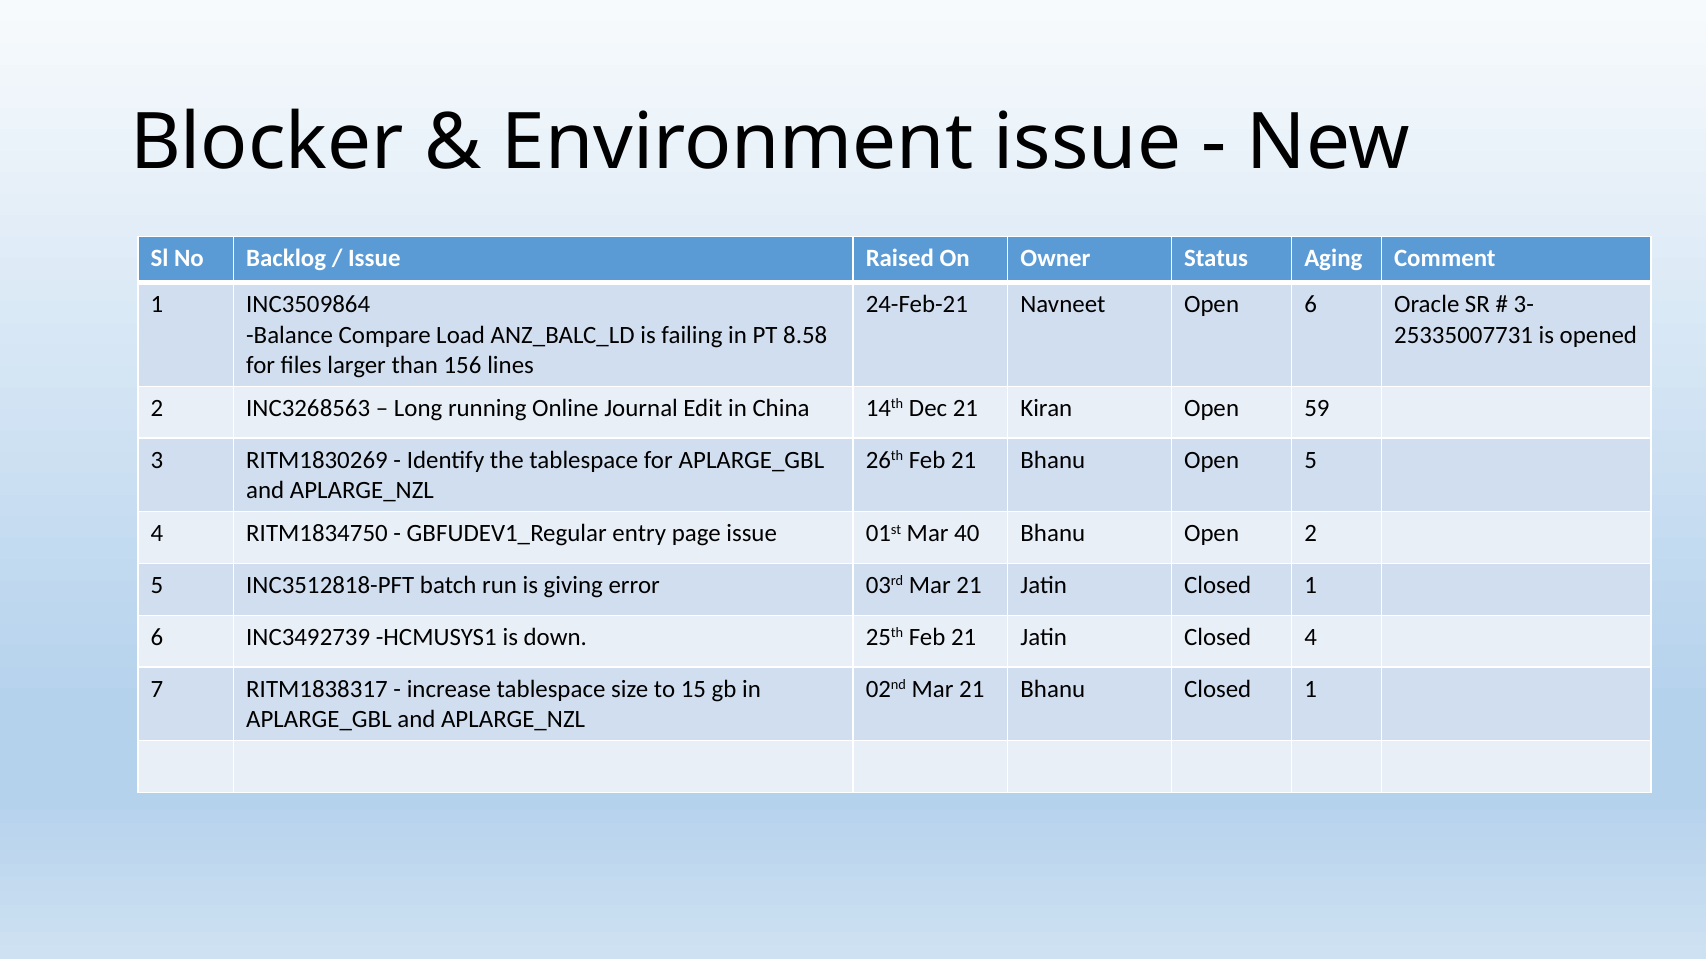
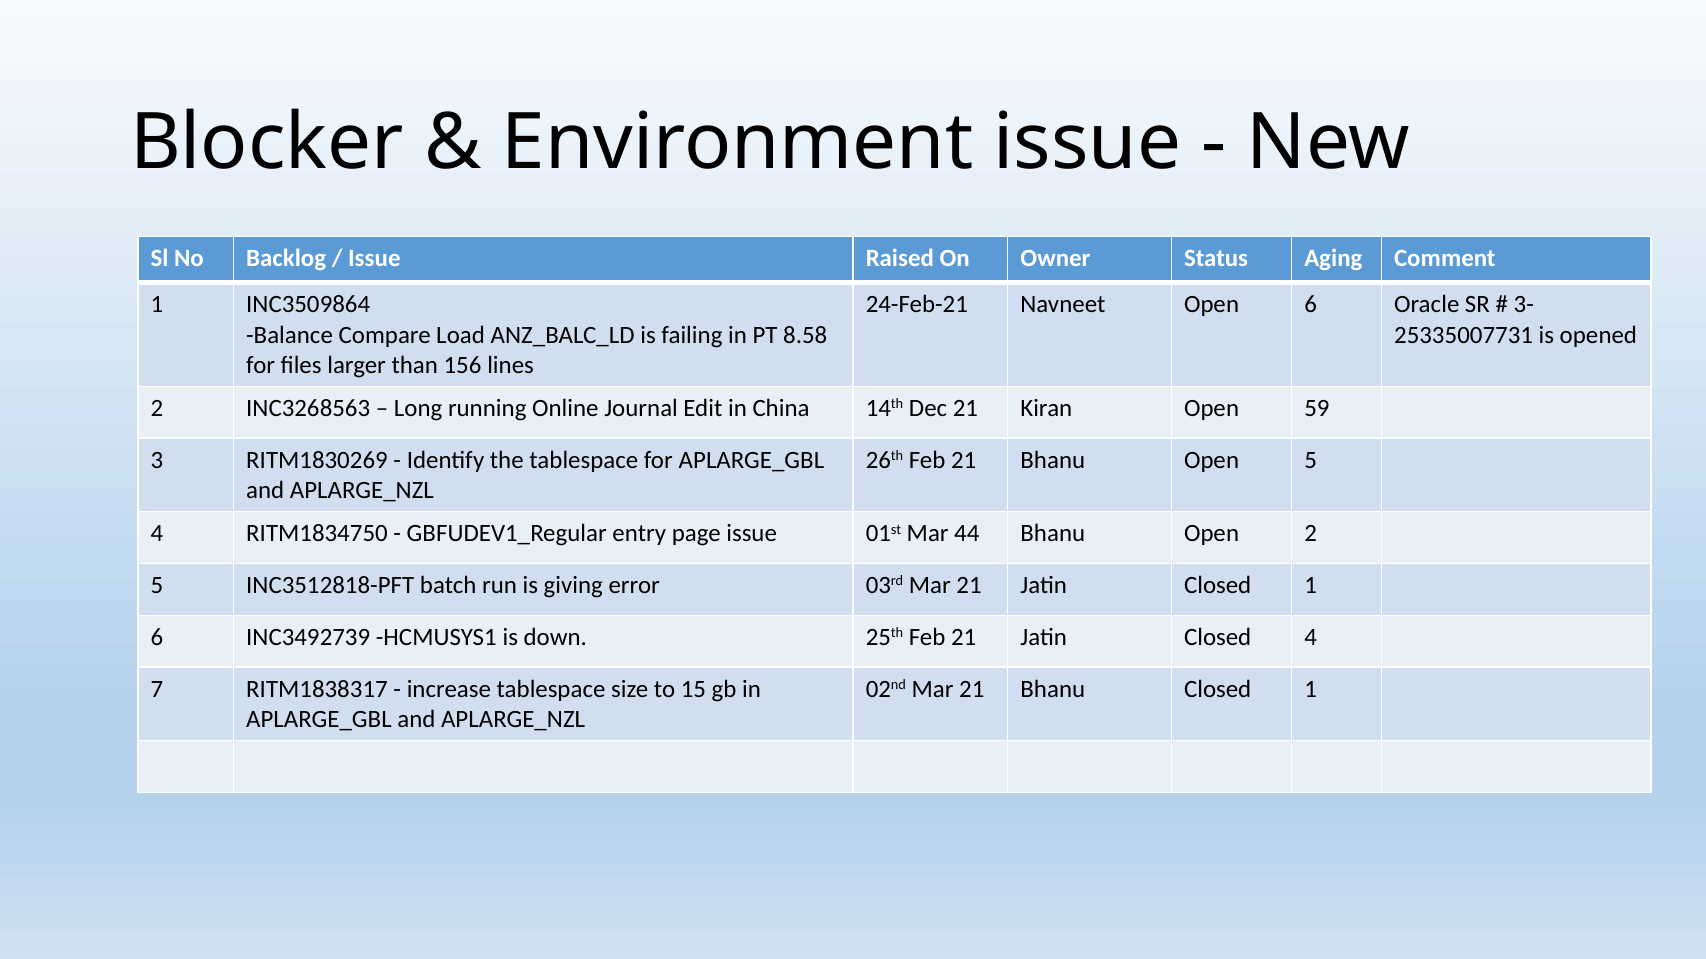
40: 40 -> 44 (967, 534)
